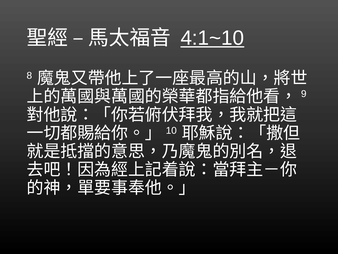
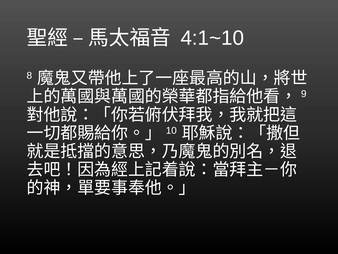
4:1~10 underline: present -> none (212, 38)
